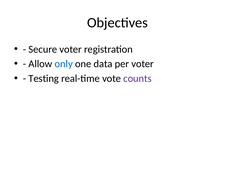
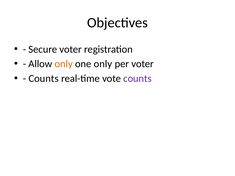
only colour: blue -> orange (64, 64)
one data: data -> only (103, 64)
Testing: Testing -> Counts (44, 79)
